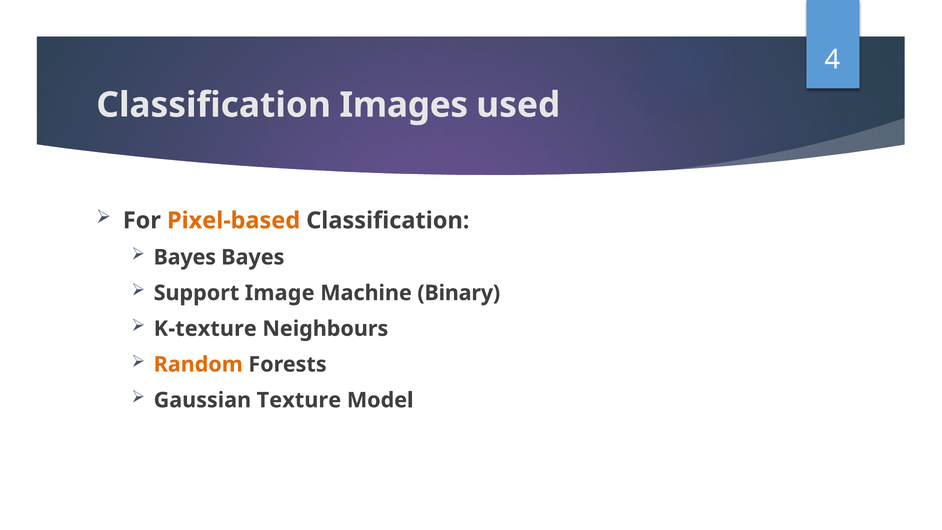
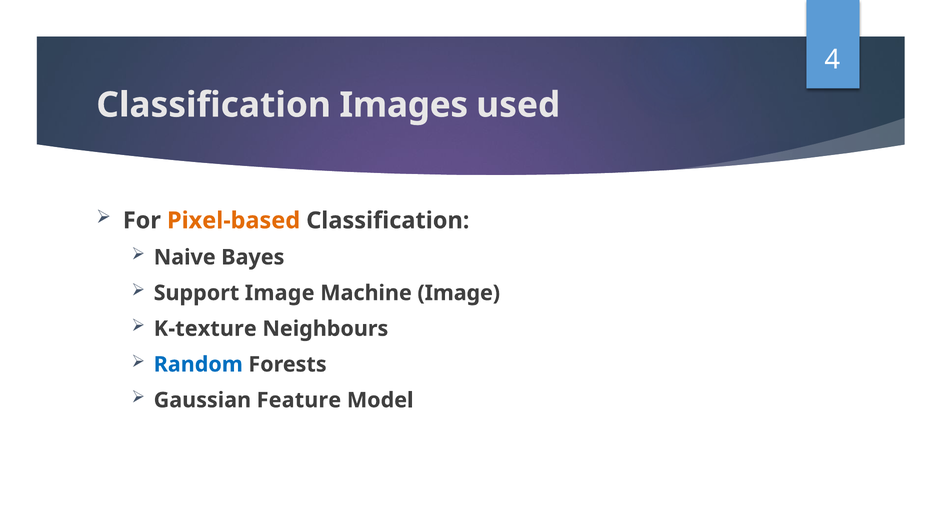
Bayes: Bayes -> Naive (185, 257)
Machine Binary: Binary -> Image (459, 293)
Random colour: orange -> blue (198, 364)
Texture: Texture -> Feature (299, 400)
